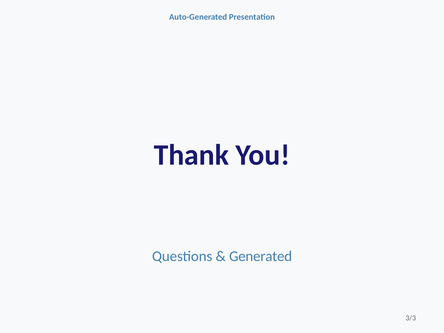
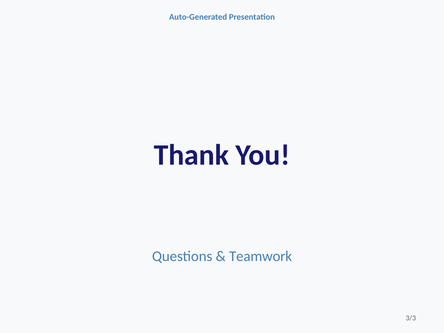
Generated: Generated -> Teamwork (261, 256)
